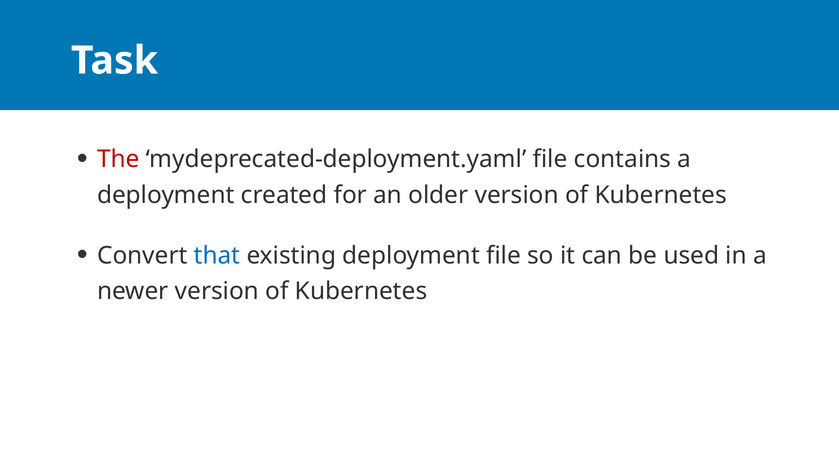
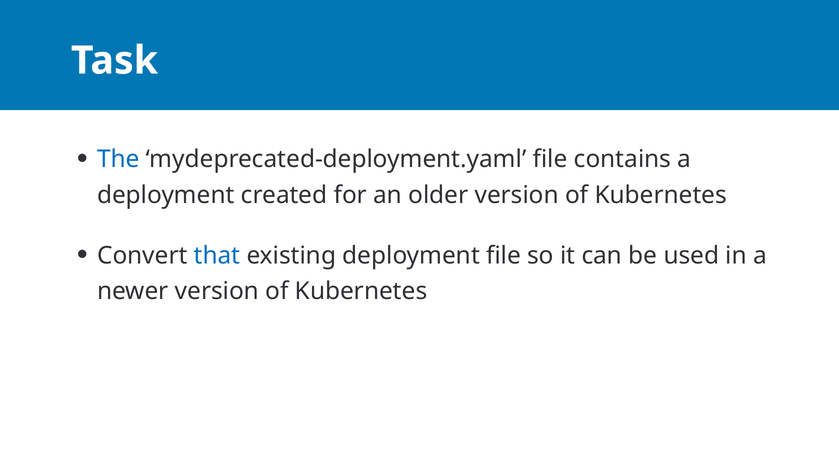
The colour: red -> blue (118, 159)
